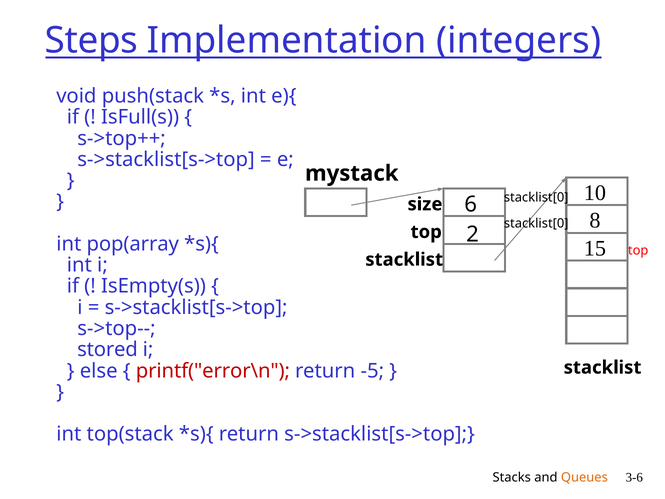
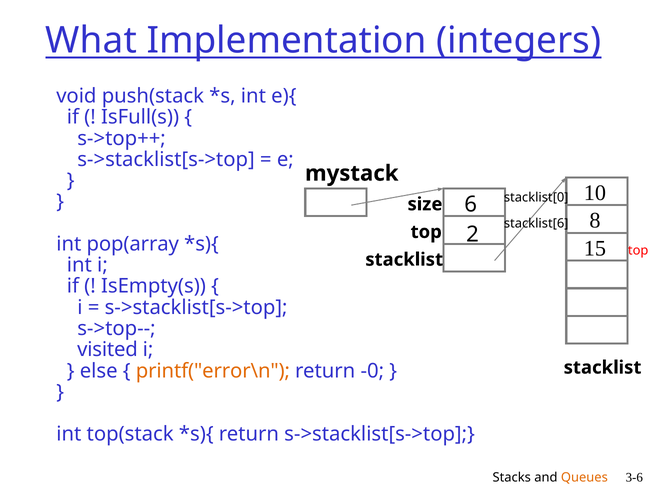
Steps: Steps -> What (91, 41)
stacklist[0: stacklist[0 -> stacklist[6 (536, 224)
stored: stored -> visited (107, 349)
printf("error\n colour: red -> orange (213, 371)
-5: -5 -> -0 (372, 371)
